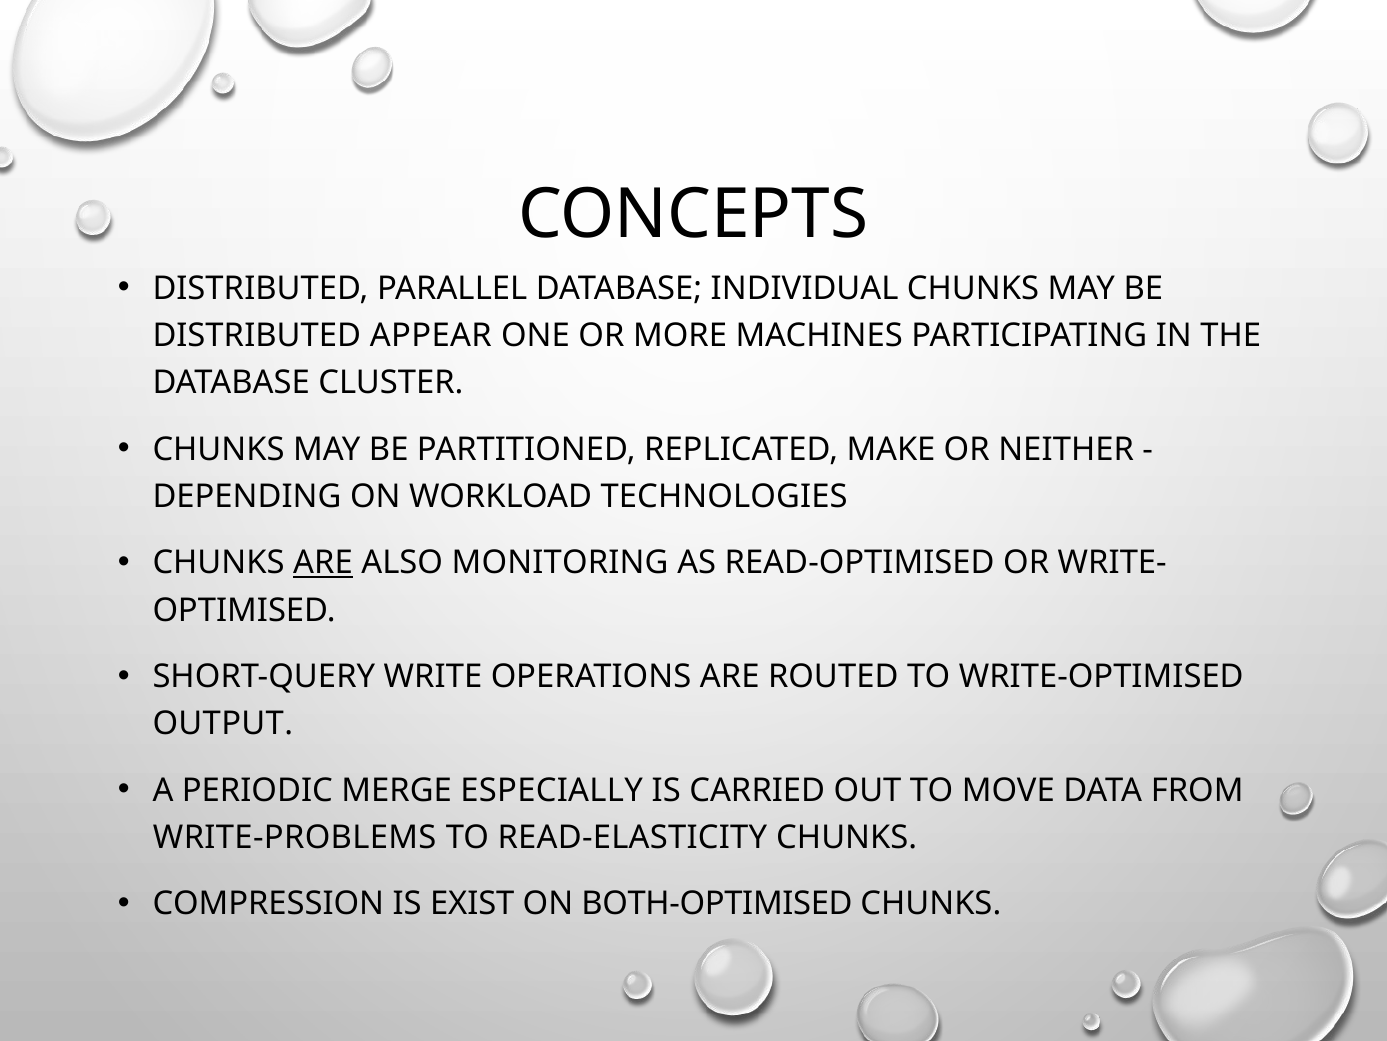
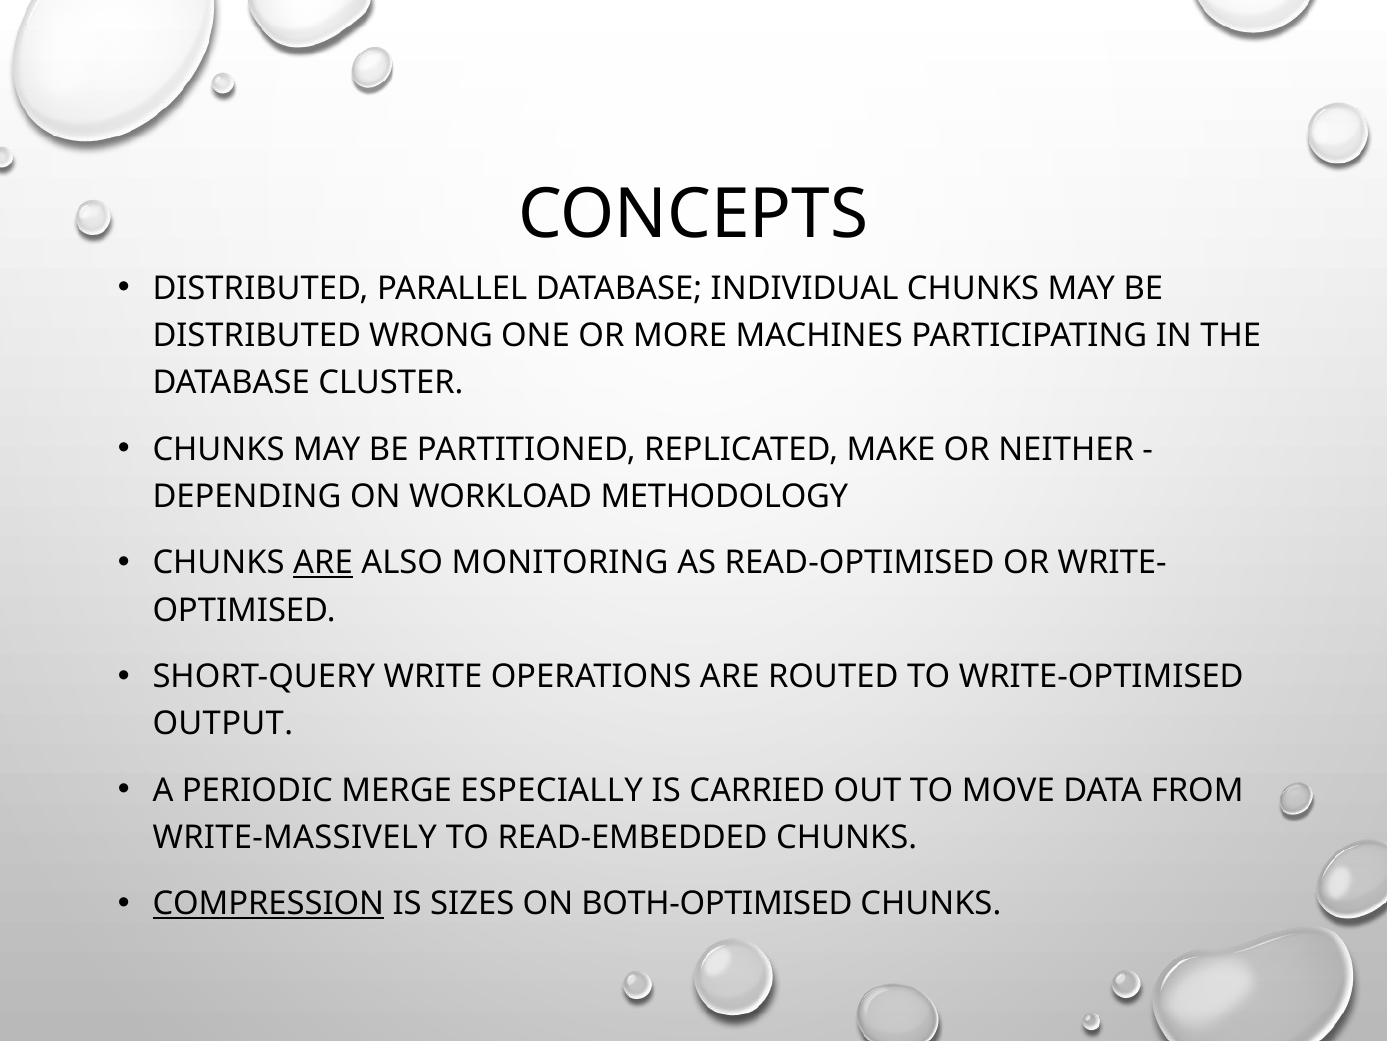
APPEAR: APPEAR -> WRONG (431, 335)
TECHNOLOGIES: TECHNOLOGIES -> METHODOLOGY (724, 496)
WRITE-PROBLEMS: WRITE-PROBLEMS -> WRITE-MASSIVELY (295, 837)
READ-ELASTICITY: READ-ELASTICITY -> READ-EMBEDDED (633, 837)
COMPRESSION underline: none -> present (268, 904)
EXIST: EXIST -> SIZES (472, 904)
